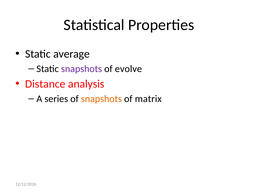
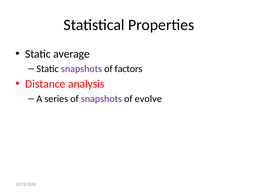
evolve: evolve -> factors (129, 69)
snapshots colour: orange -> purple (101, 99)
matrix: matrix -> evolve (148, 99)
